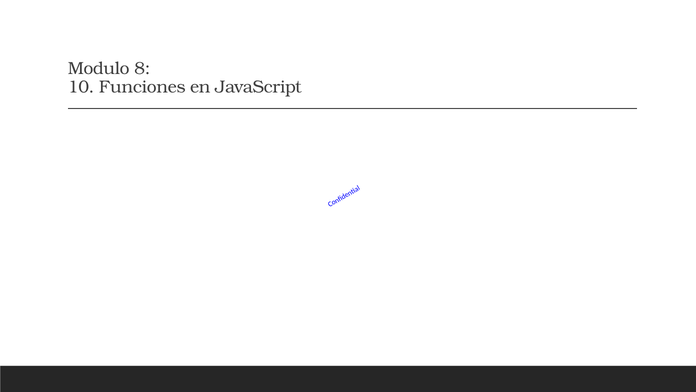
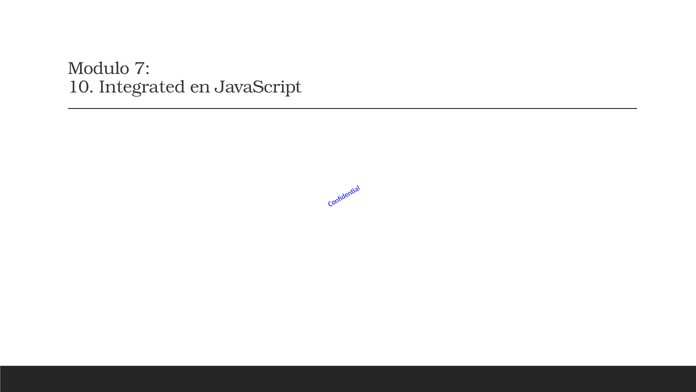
8: 8 -> 7 (142, 68)
Funciones: Funciones -> Integrated (142, 87)
